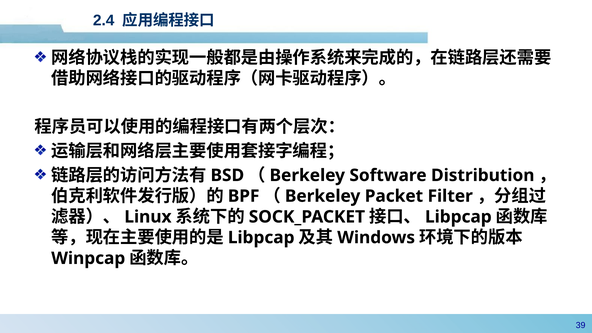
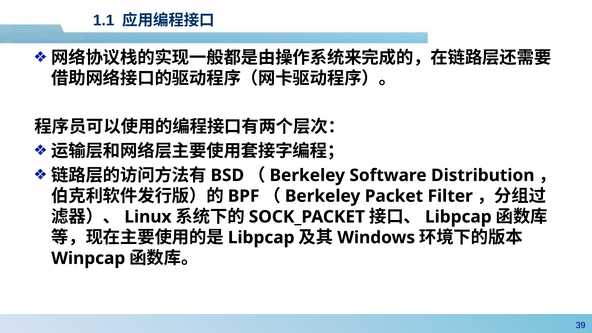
2.4: 2.4 -> 1.1 (104, 20)
